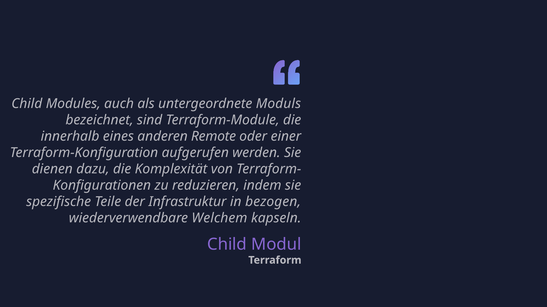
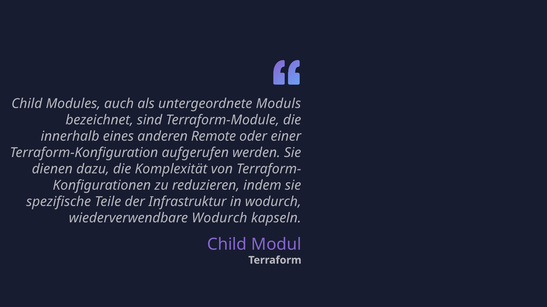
in bezogen: bezogen -> wodurch (273, 202)
wiederverwendbare Welchem: Welchem -> Wodurch (219, 219)
